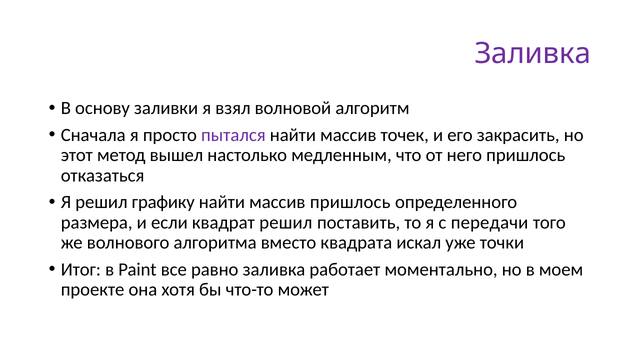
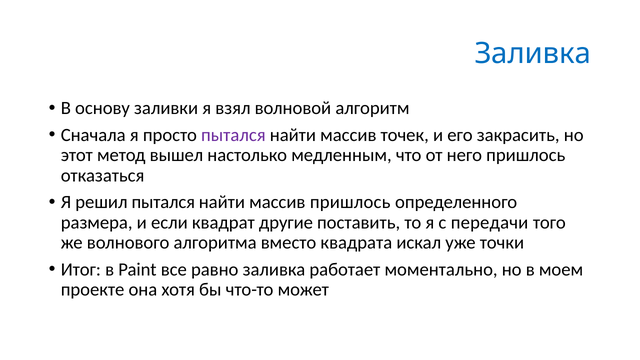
Заливка colour: purple -> blue (533, 54)
решил графику: графику -> пытался (163, 202)
квадрат решил: решил -> другие (286, 222)
